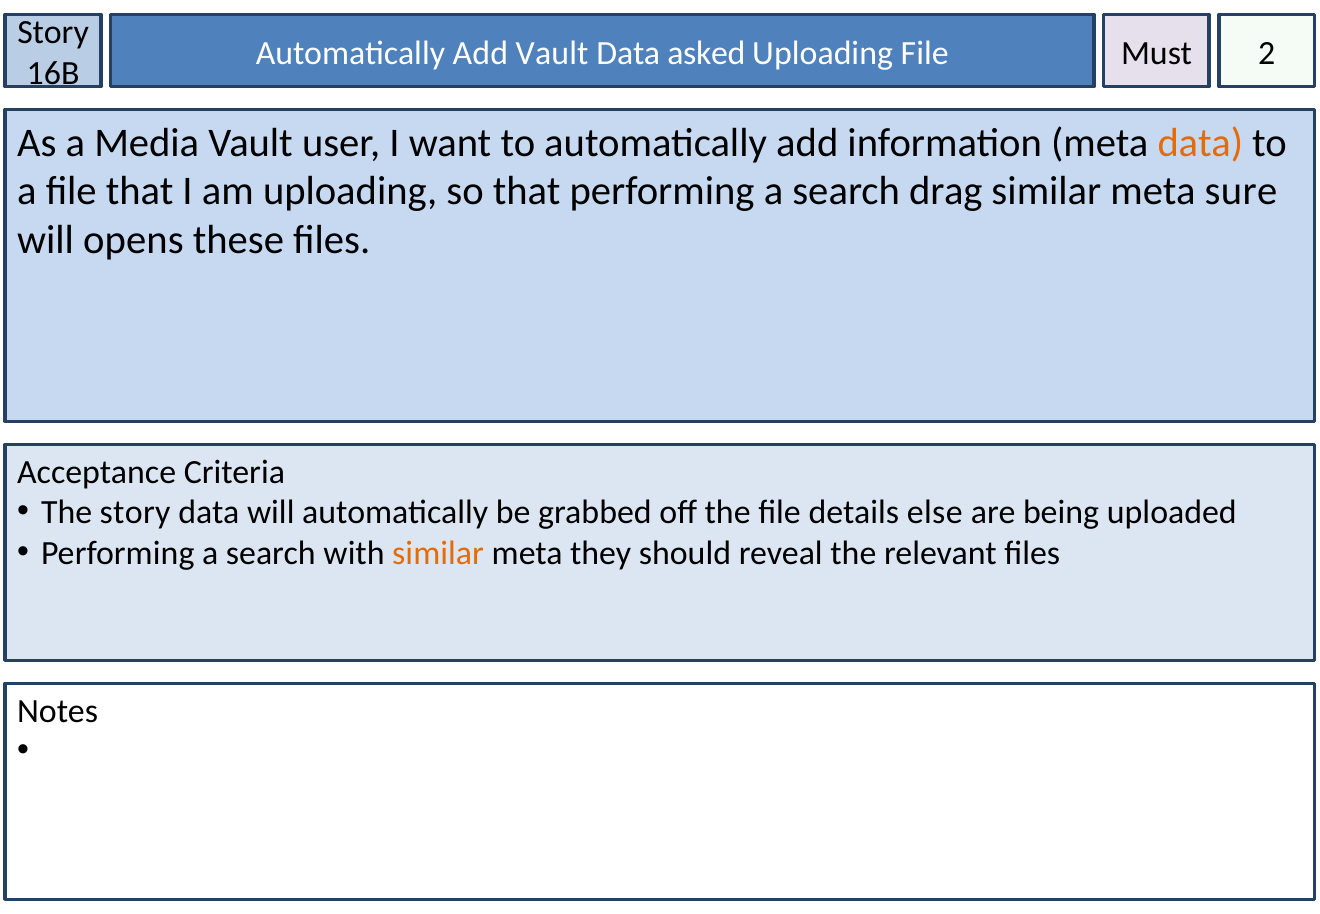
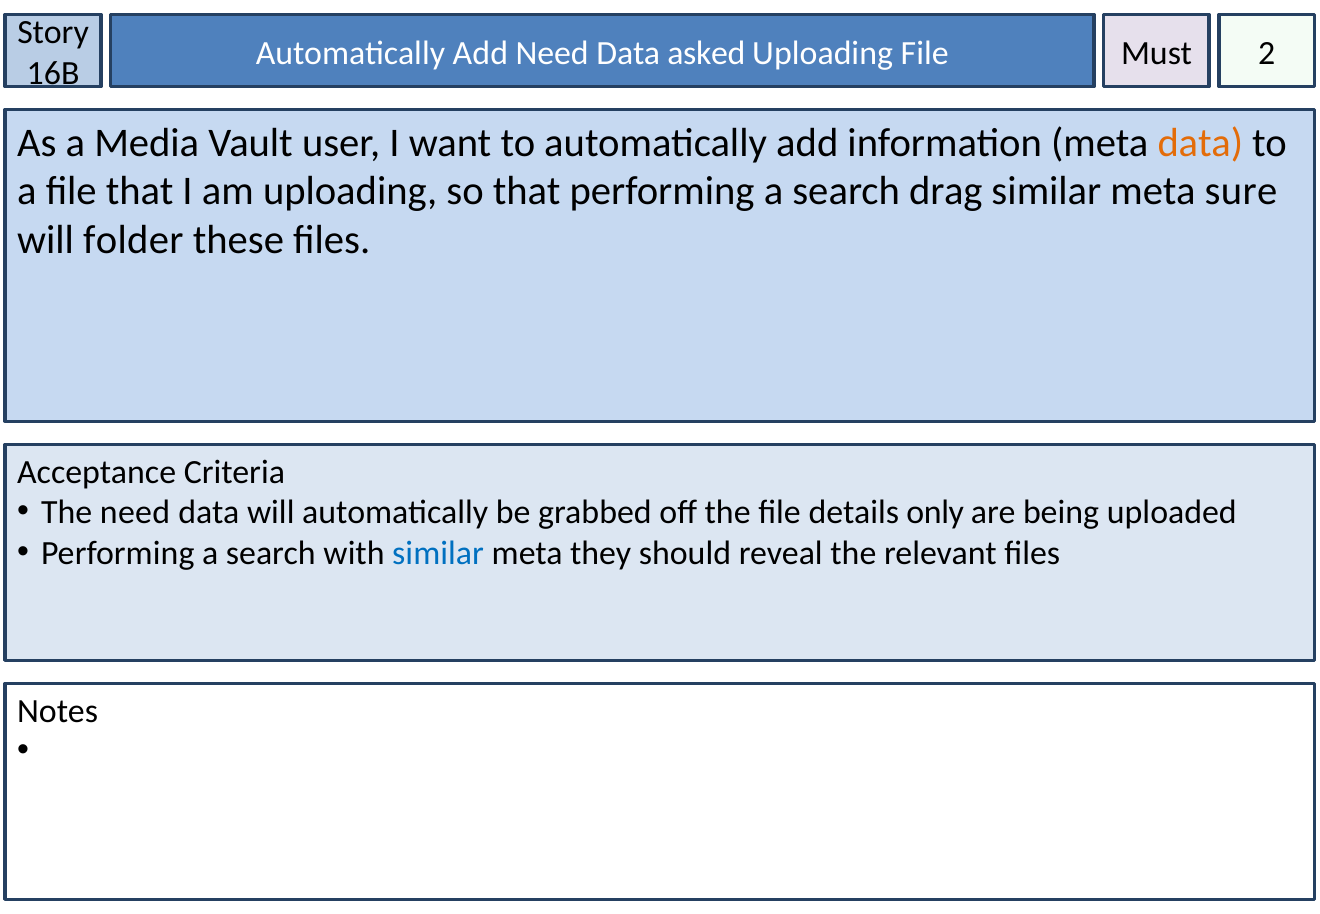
Add Vault: Vault -> Need (552, 53)
opens: opens -> folder (133, 240)
The story: story -> need (135, 513)
else: else -> only (935, 513)
similar colour: orange -> blue (438, 553)
